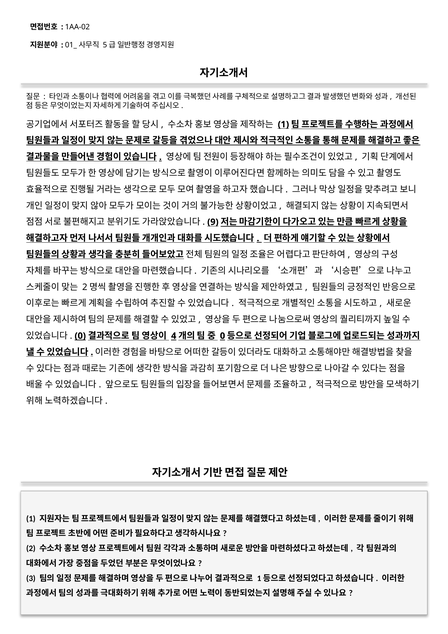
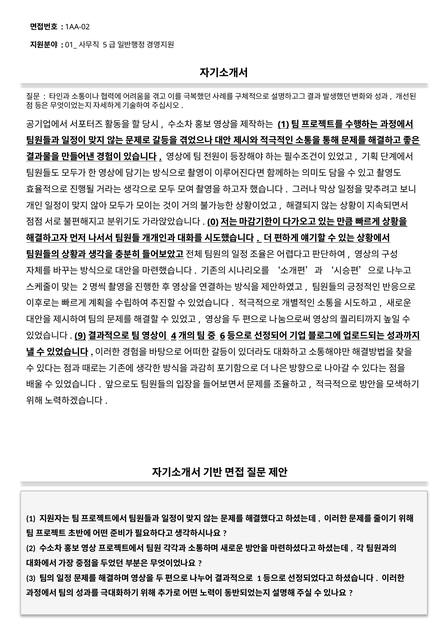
9: 9 -> 0 (213, 222)
0: 0 -> 9 (80, 336)
0: 0 -> 6 (223, 336)
